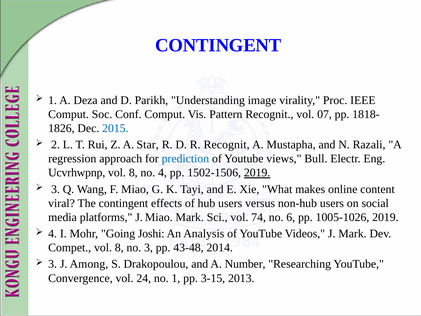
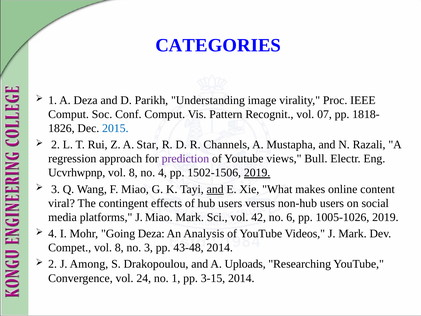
CONTINGENT: CONTINGENT -> CATEGORIES (218, 45)
R Recognit: Recognit -> Channels (227, 145)
prediction colour: blue -> purple (185, 159)
and underline: none -> present (215, 189)
74: 74 -> 42 (259, 217)
Going Joshi: Joshi -> Deza (151, 233)
3: 3 -> 2 (53, 264)
Number: Number -> Uploads (245, 264)
3-15 2013: 2013 -> 2014 (241, 278)
